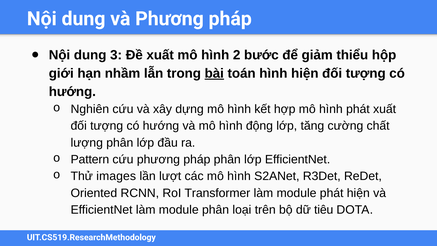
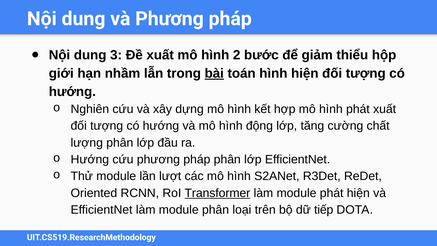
Pattern: Pattern -> Hướng (90, 159)
Thử images: images -> module (116, 176)
Transformer underline: none -> present (217, 193)
tiêu: tiêu -> tiếp (324, 210)
